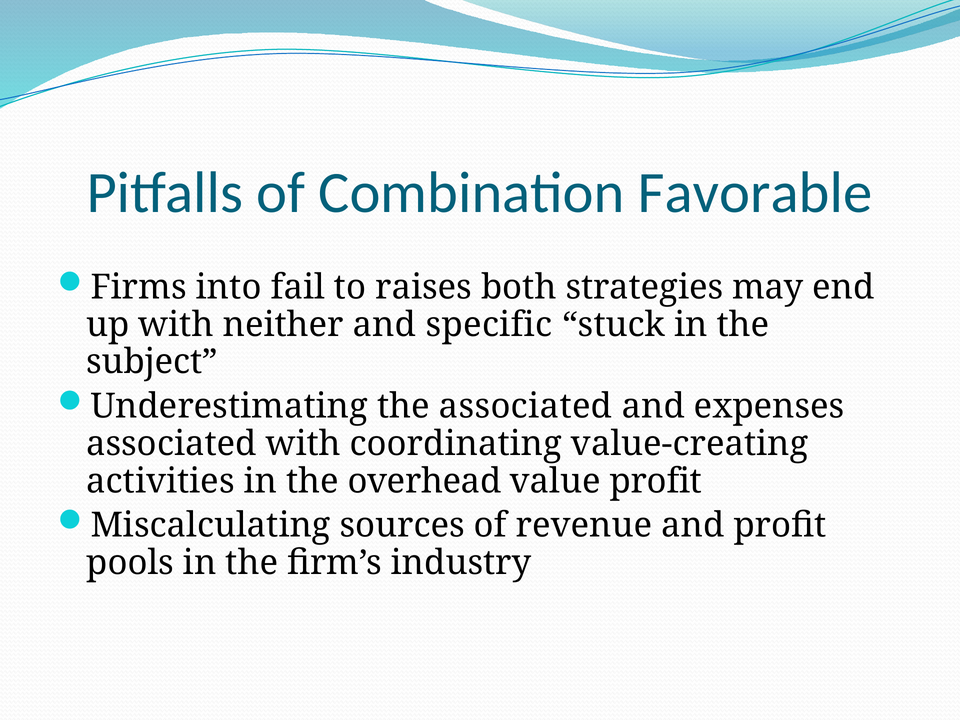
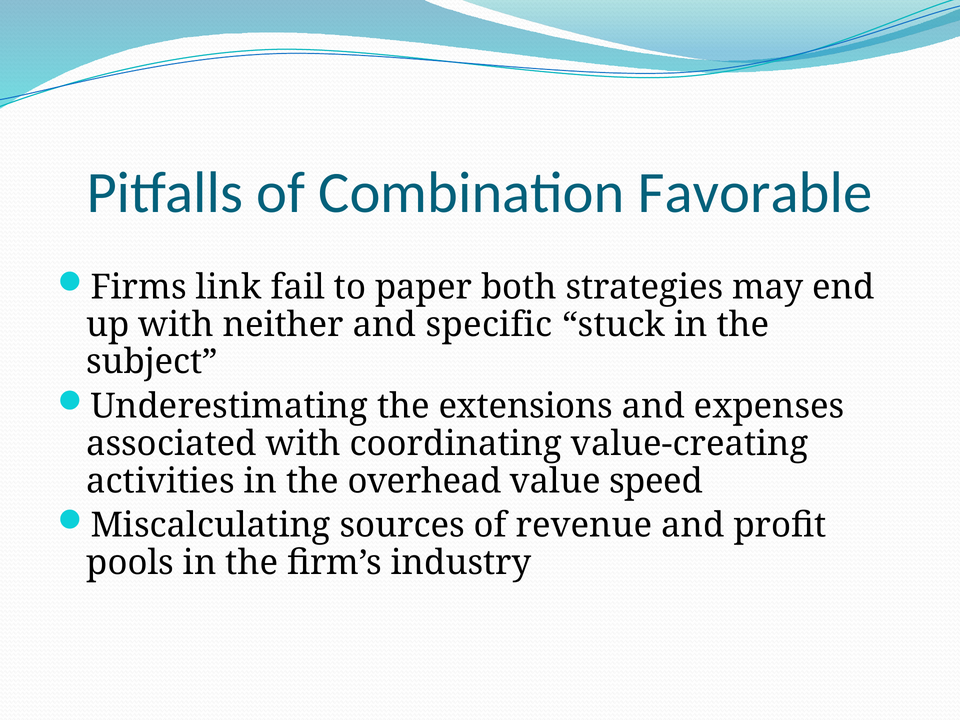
into: into -> link (229, 287)
raises: raises -> paper (424, 287)
the associated: associated -> extensions (526, 406)
value profit: profit -> speed (656, 481)
